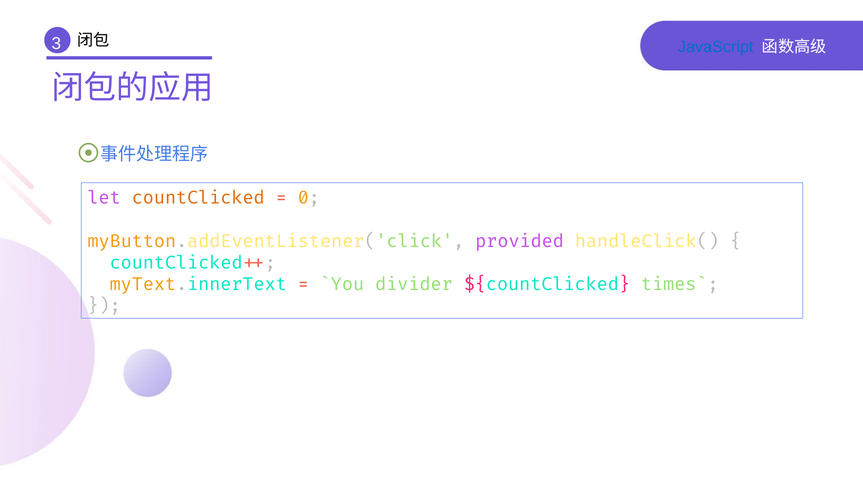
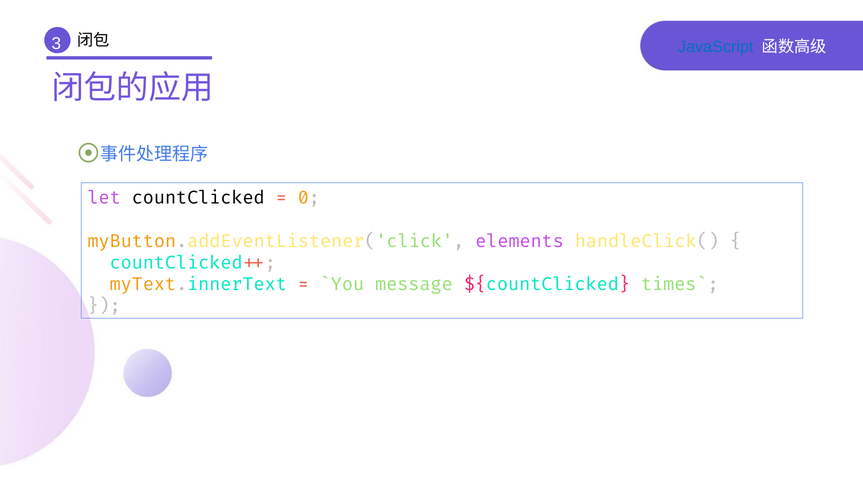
countClicked colour: orange -> black (198, 198)
provided: provided -> elements (520, 241)
divider: divider -> message (414, 285)
